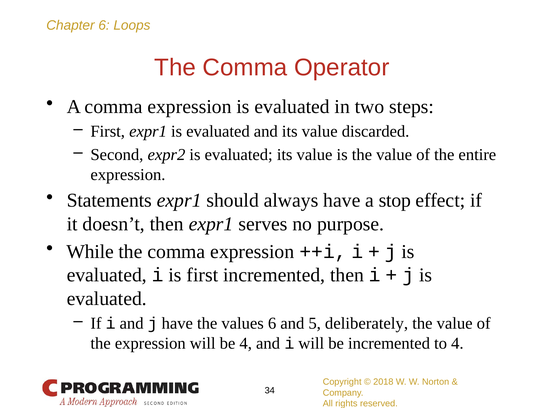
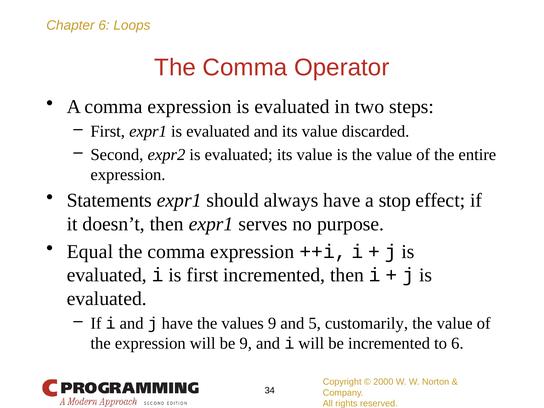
While: While -> Equal (90, 252)
values 6: 6 -> 9 (272, 324)
deliberately: deliberately -> customarily (367, 324)
be 4: 4 -> 9 (246, 343)
to 4: 4 -> 6 (457, 343)
2018: 2018 -> 2000 (383, 382)
